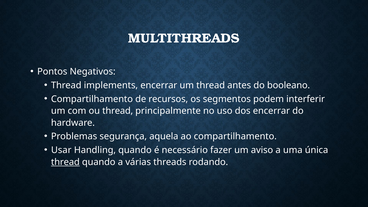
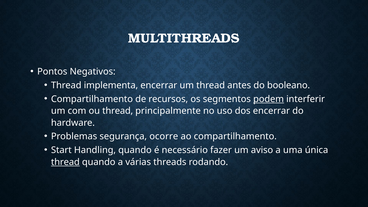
implements: implements -> implementa (111, 85)
podem underline: none -> present (269, 99)
aquela: aquela -> ocorre (164, 136)
Usar: Usar -> Start (61, 150)
